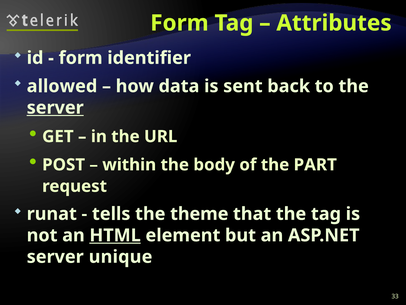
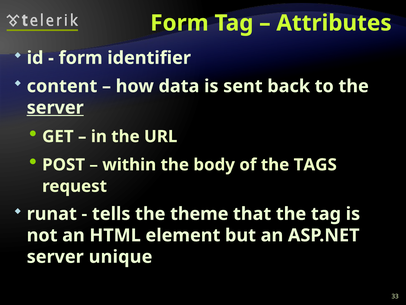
allowed: allowed -> content (62, 86)
PART: PART -> TAGS (315, 165)
HTML underline: present -> none (115, 235)
